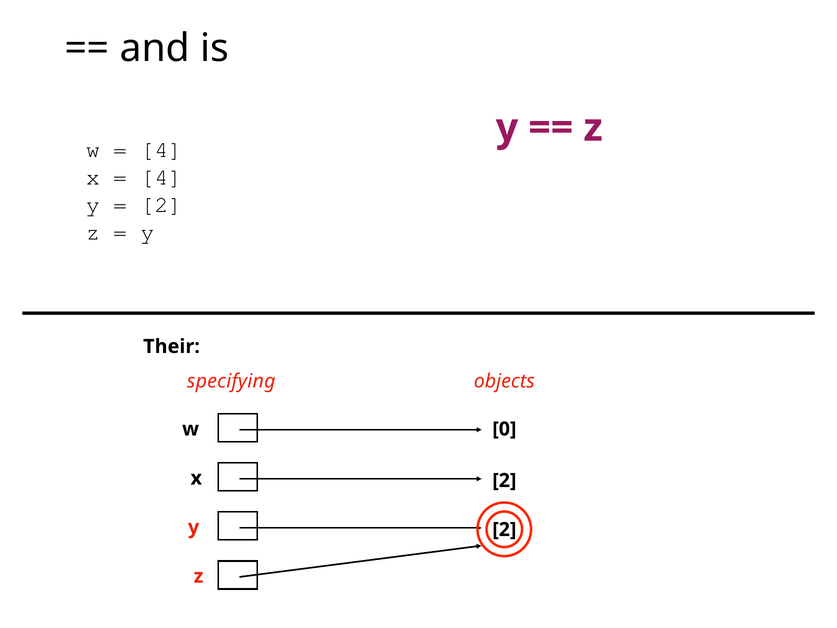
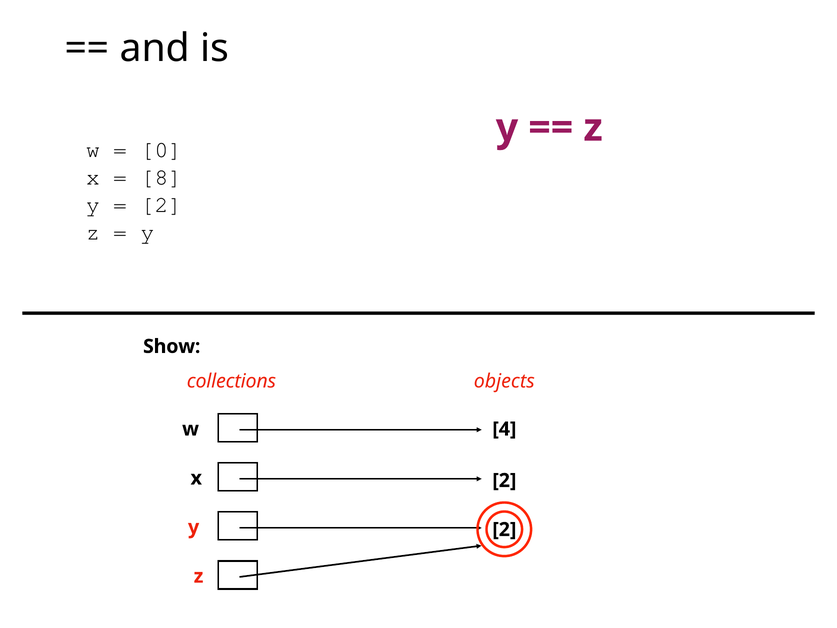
4: 4 -> 0 (161, 150)
4: 4 -> 8 (161, 177)
Their: Their -> Show (172, 346)
specifying: specifying -> collections (231, 381)
0: 0 -> 4 (504, 429)
